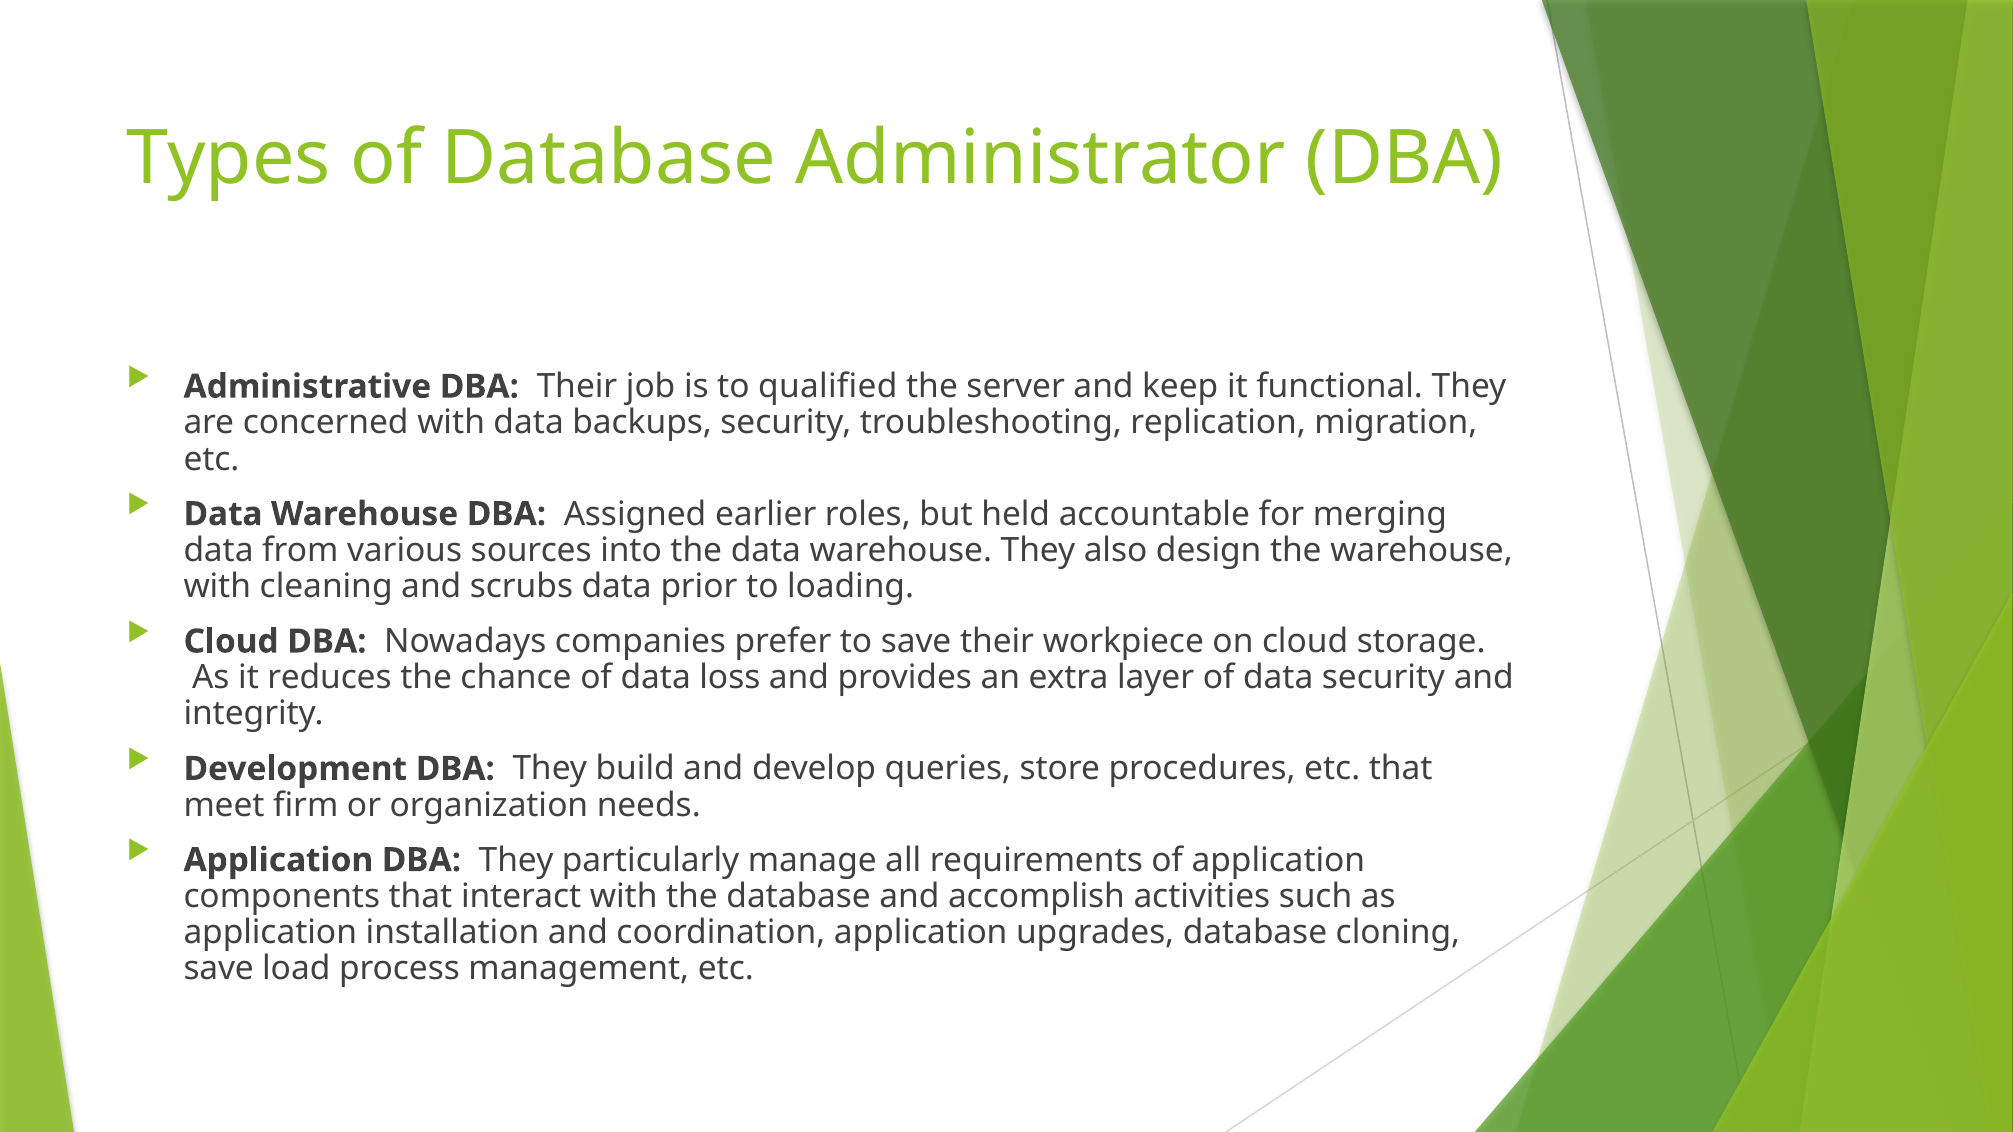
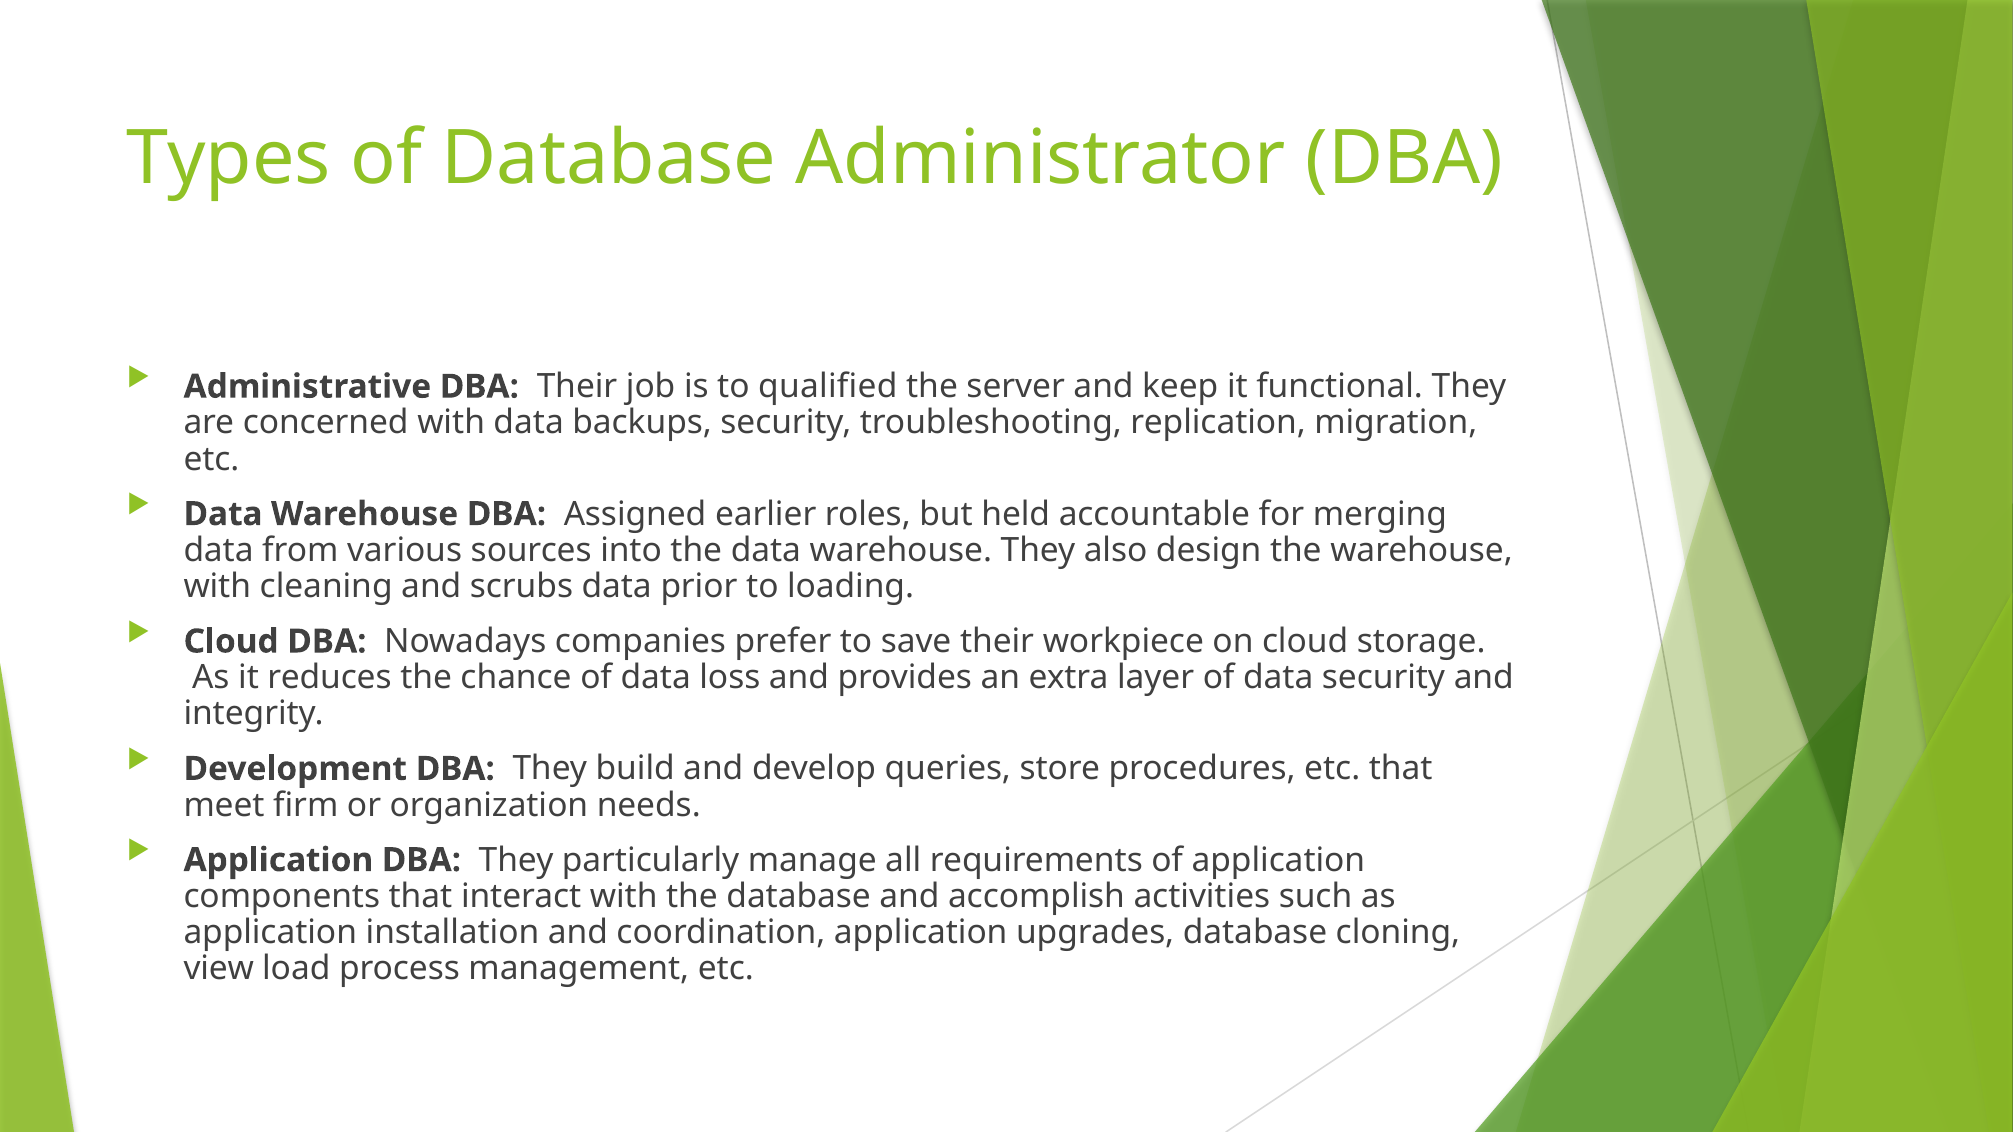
save: save -> view (219, 969)
